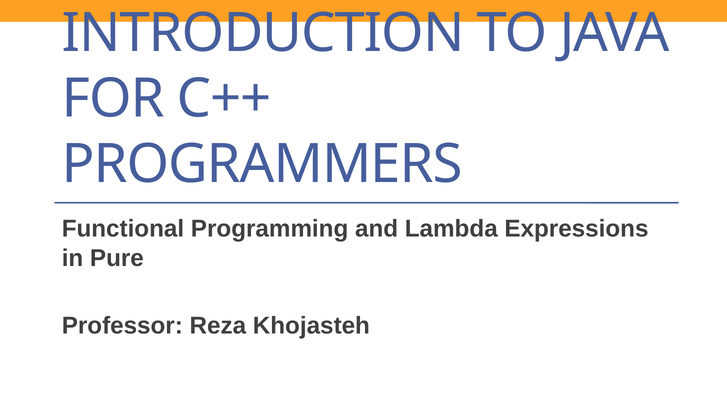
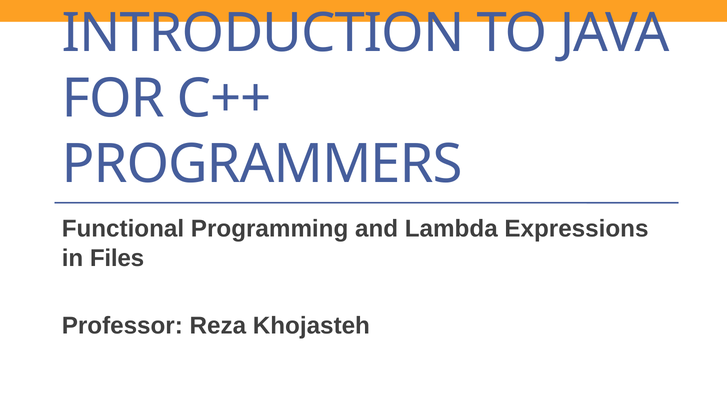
Pure: Pure -> Files (117, 258)
